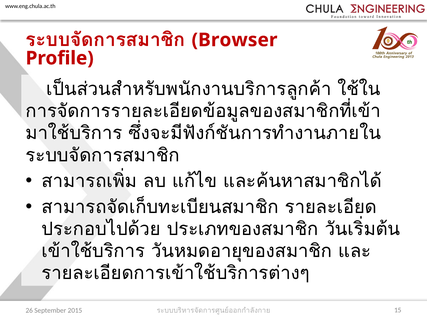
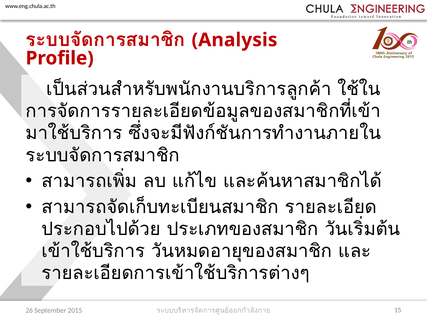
Browser: Browser -> Analysis (234, 40)
